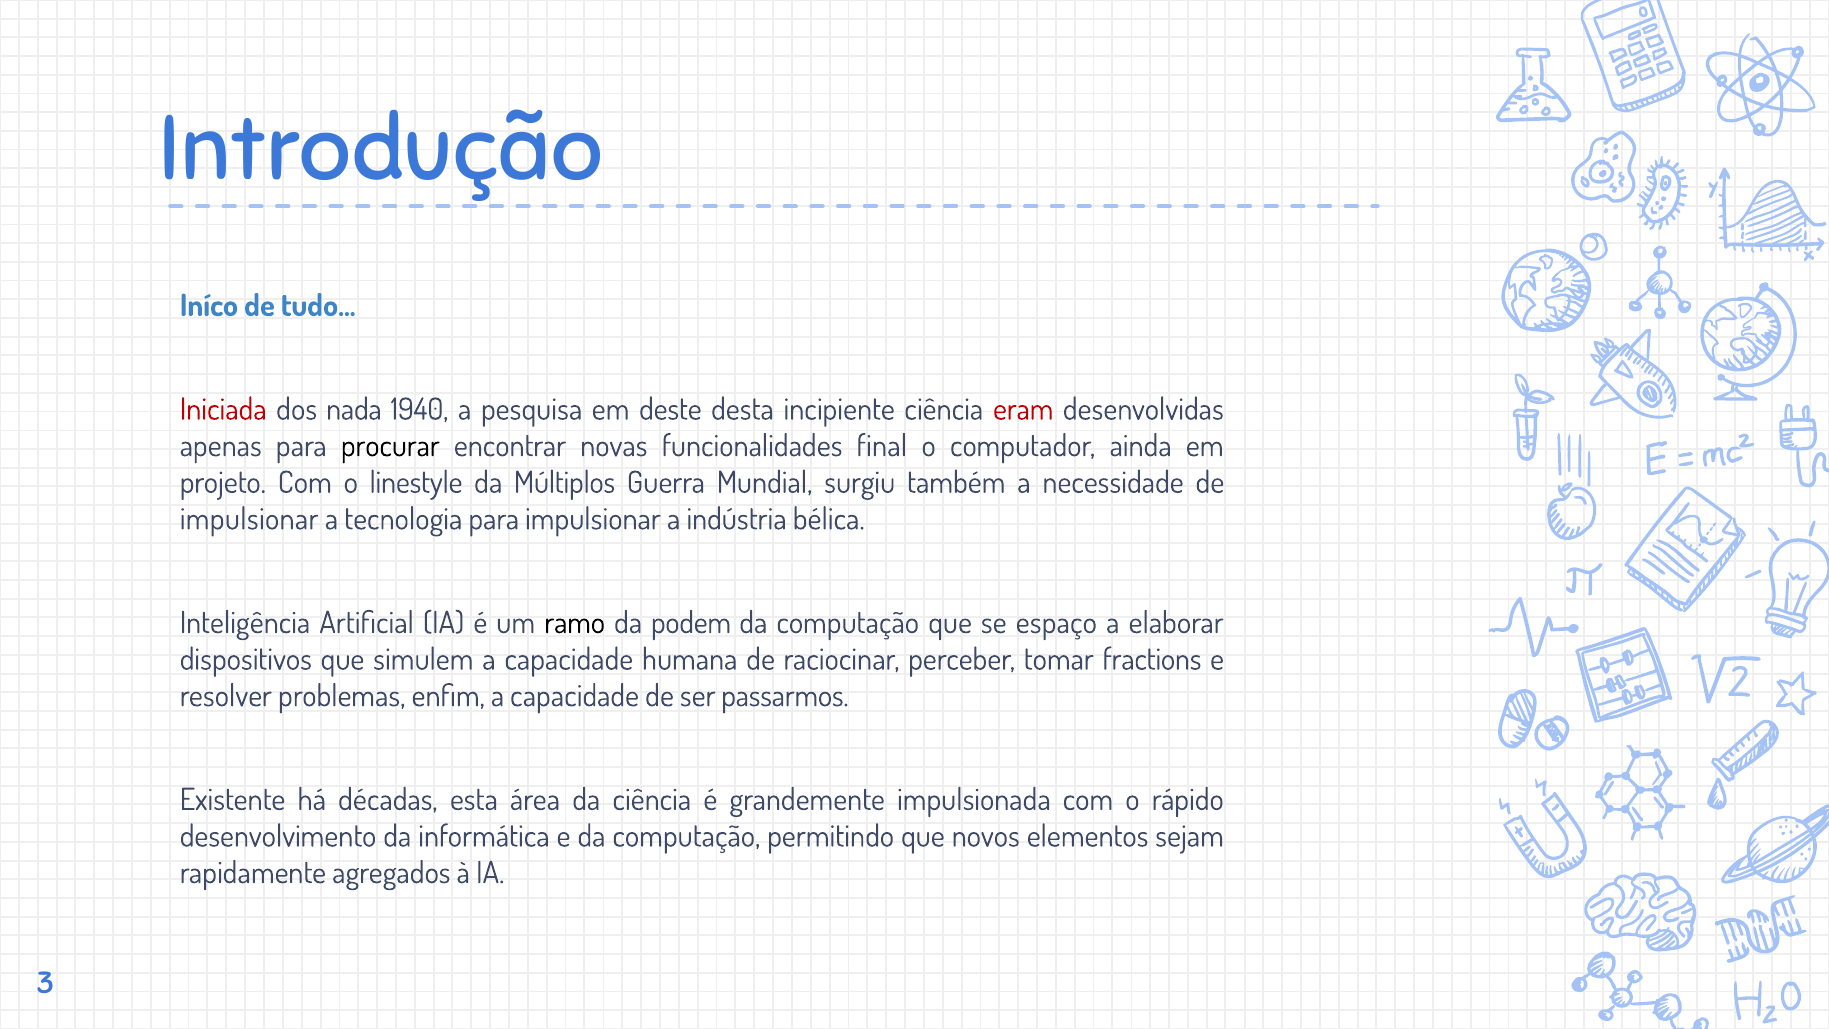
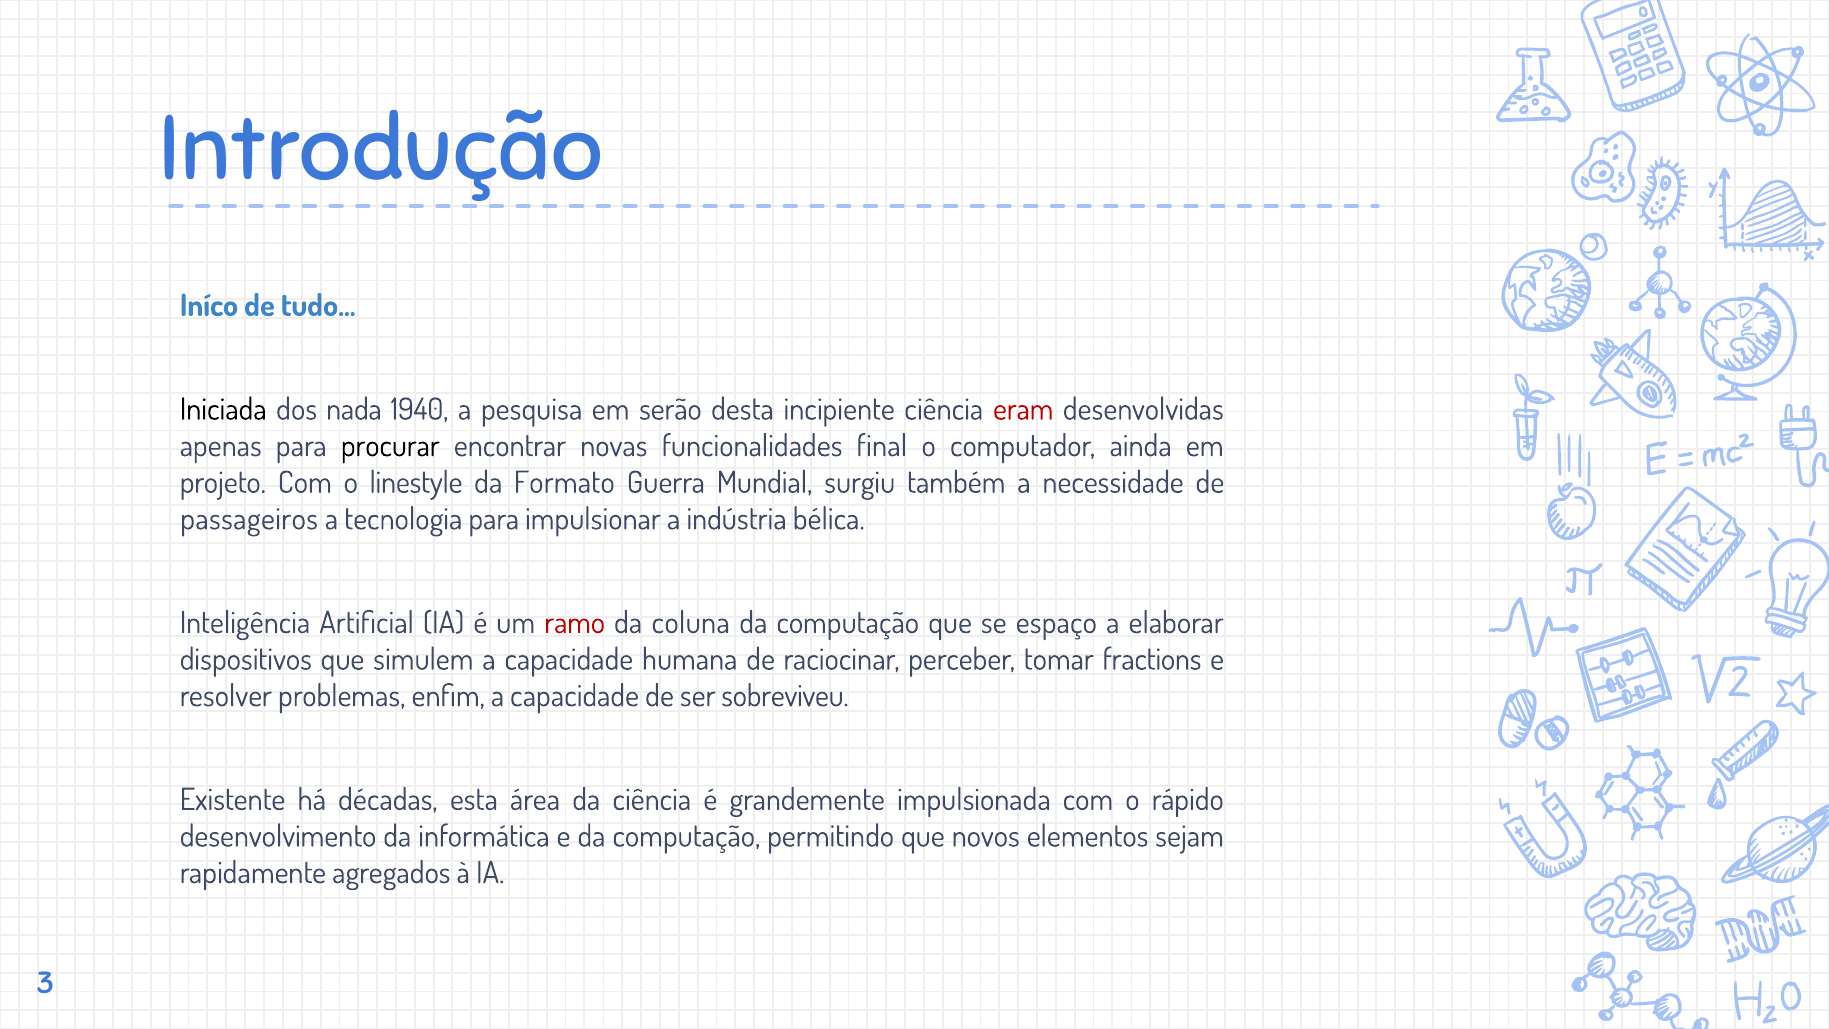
Iniciada colour: red -> black (223, 410)
deste: deste -> serão (670, 410)
Múltiplos: Múltiplos -> Formato (564, 483)
impulsionar: impulsionar -> passageiros (249, 519)
ramo colour: black -> red (575, 623)
podem: podem -> coluna (691, 623)
passarmos: passarmos -> sobreviveu (785, 696)
